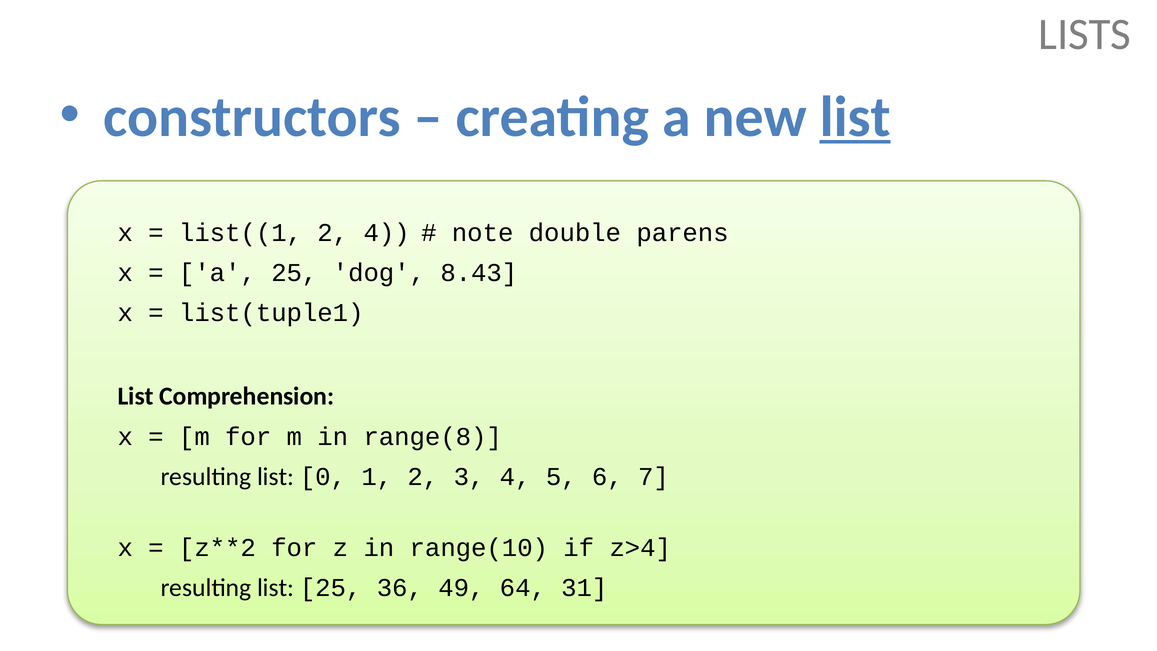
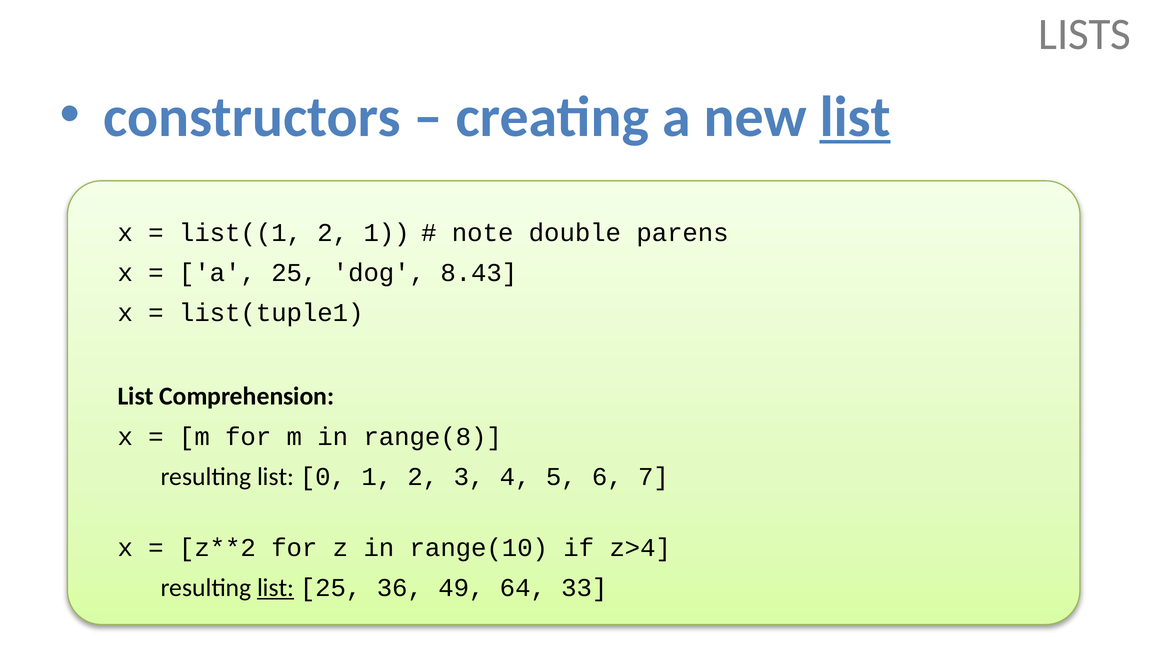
2 4: 4 -> 1 (387, 233)
list underline: none -> present (276, 588)
31: 31 -> 33 (584, 588)
